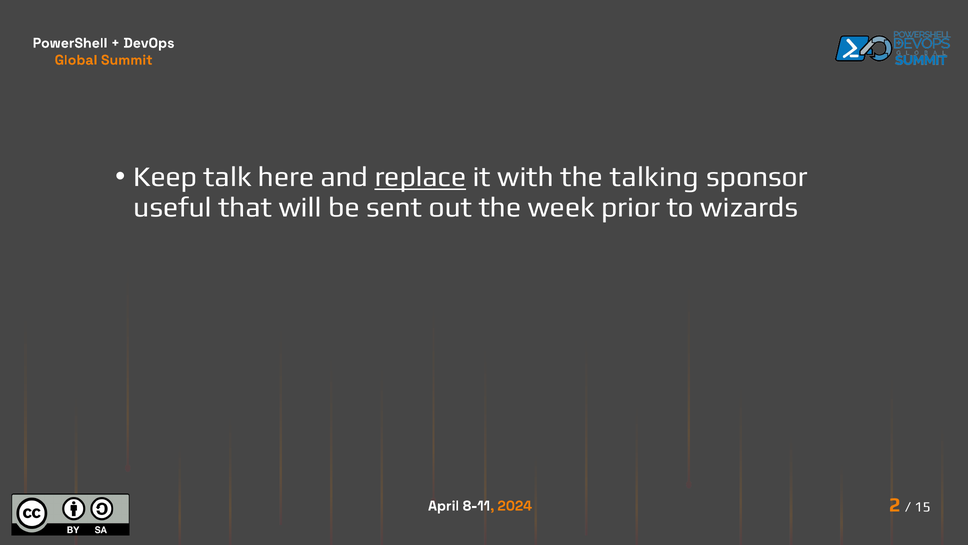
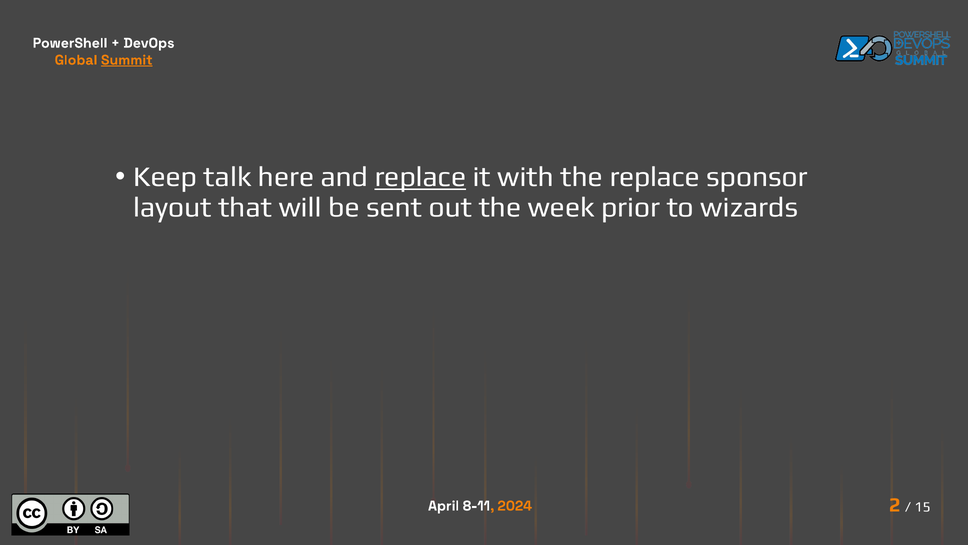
Summit underline: none -> present (127, 60)
the talking: talking -> replace (655, 177)
useful: useful -> layout (173, 207)
